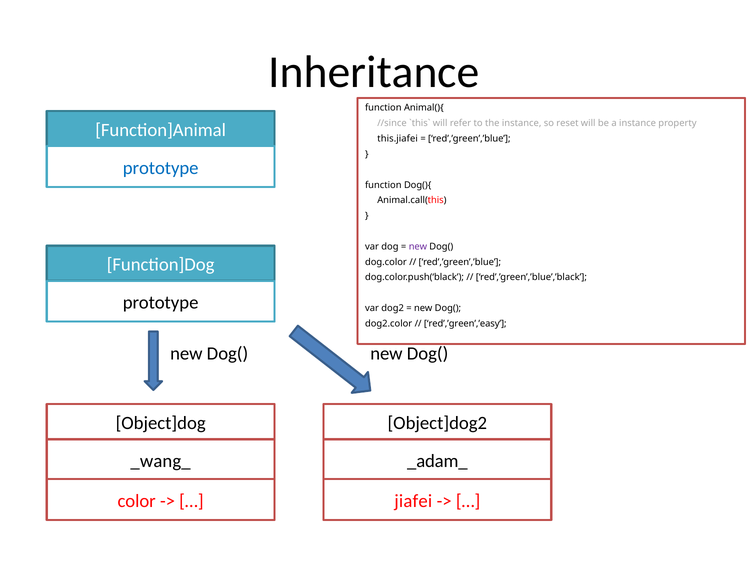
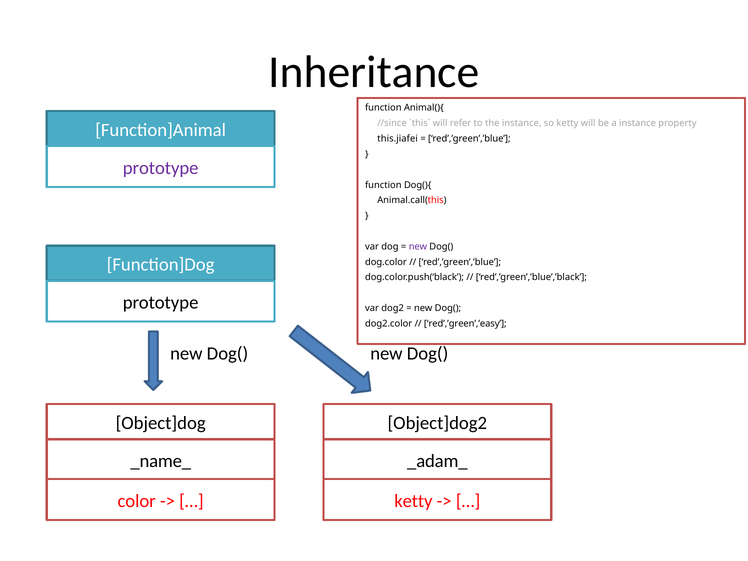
so reset: reset -> ketty (567, 123)
prototype colour: blue -> purple (161, 168)
_wang_: _wang_ -> _name_ (161, 461)
jiafei: jiafei -> ketty (413, 501)
